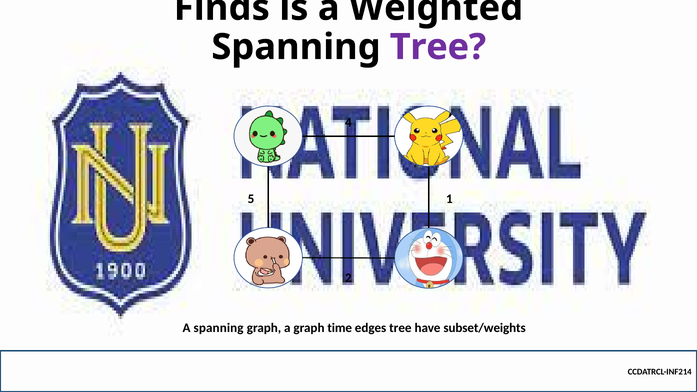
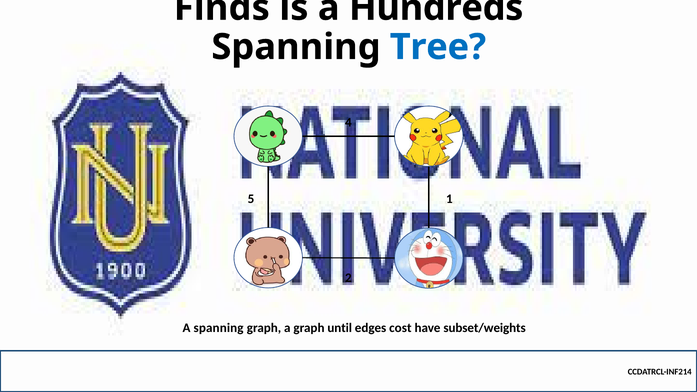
Weighted: Weighted -> Hundreds (436, 8)
Tree colour: purple -> blue (438, 47)
time: time -> until (340, 328)
edges tree: tree -> cost (400, 328)
